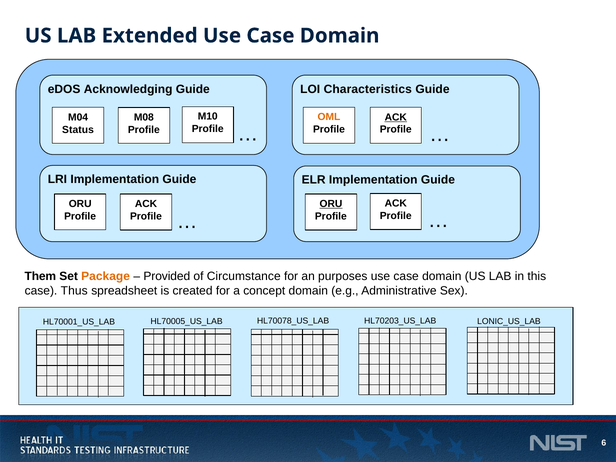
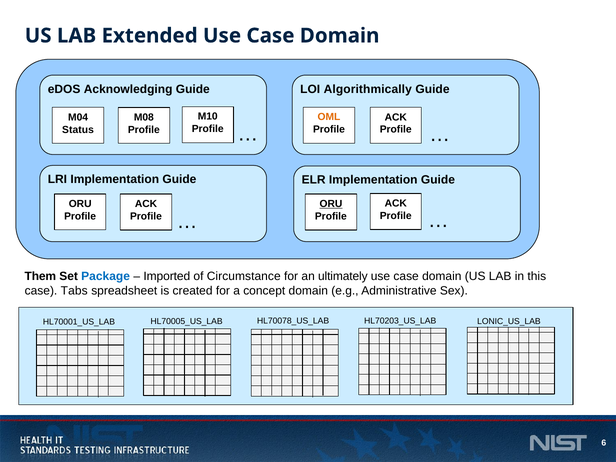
Characteristics: Characteristics -> Algorithmically (368, 89)
ACK underline: present -> none (396, 117)
Package colour: orange -> blue (106, 276)
Provided: Provided -> Imported (167, 276)
purposes: purposes -> ultimately (343, 276)
Thus: Thus -> Tabs (74, 291)
